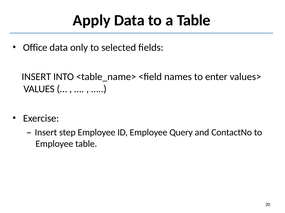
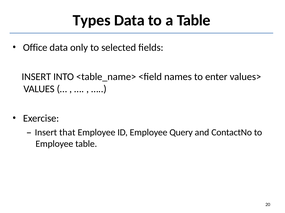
Apply: Apply -> Types (92, 20)
step: step -> that (67, 133)
